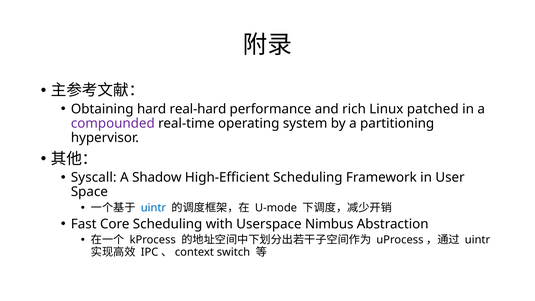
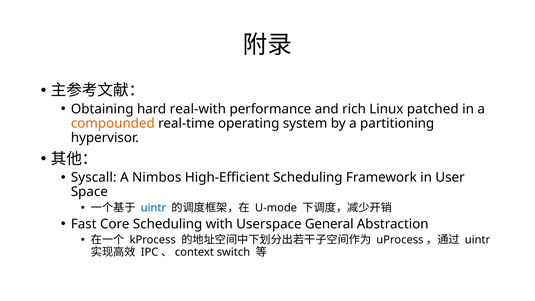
real-hard: real-hard -> real-with (198, 109)
compounded colour: purple -> orange (113, 123)
Shadow: Shadow -> Nimbos (157, 177)
Nimbus: Nimbus -> General (329, 224)
